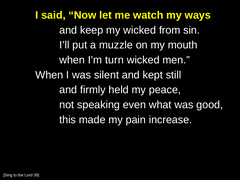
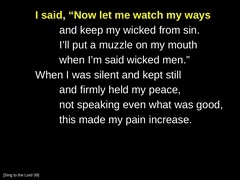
I’m turn: turn -> said (115, 60)
